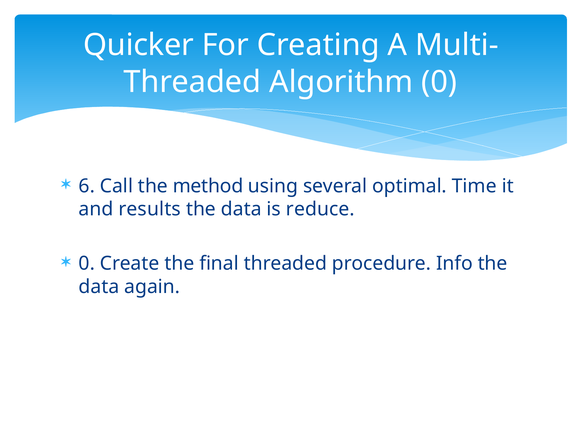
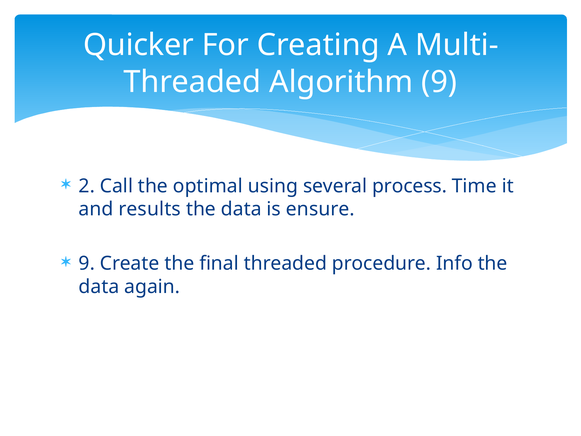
Algorithm 0: 0 -> 9 (439, 82)
6: 6 -> 2 (87, 186)
method: method -> optimal (208, 186)
optimal: optimal -> process (410, 186)
reduce: reduce -> ensure (320, 209)
0: 0 -> 9 (87, 263)
